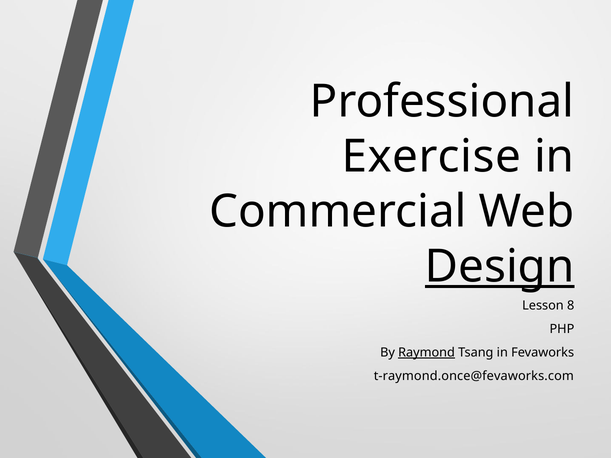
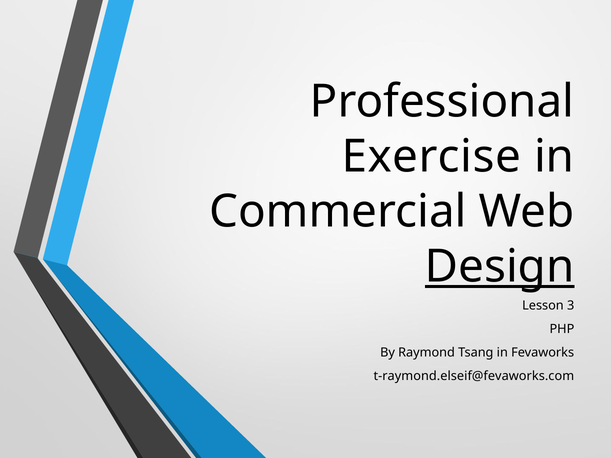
8: 8 -> 3 (571, 306)
Raymond underline: present -> none (427, 353)
t-raymond.once@fevaworks.com: t-raymond.once@fevaworks.com -> t-raymond.elseif@fevaworks.com (474, 376)
